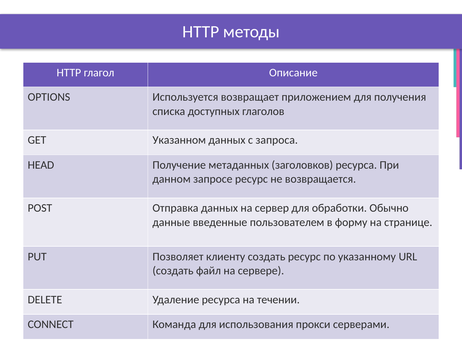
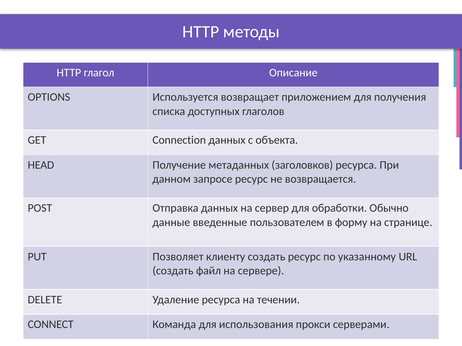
Указанном: Указанном -> Connection (179, 140)
запроса: запроса -> объекта (277, 140)
